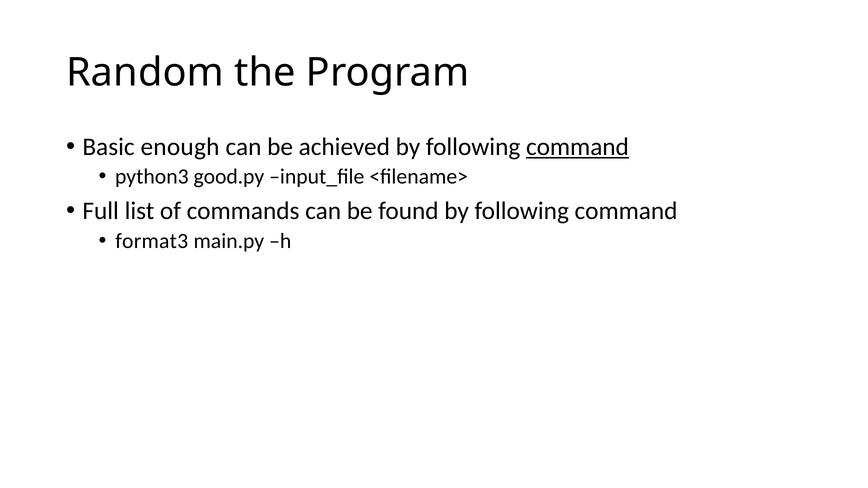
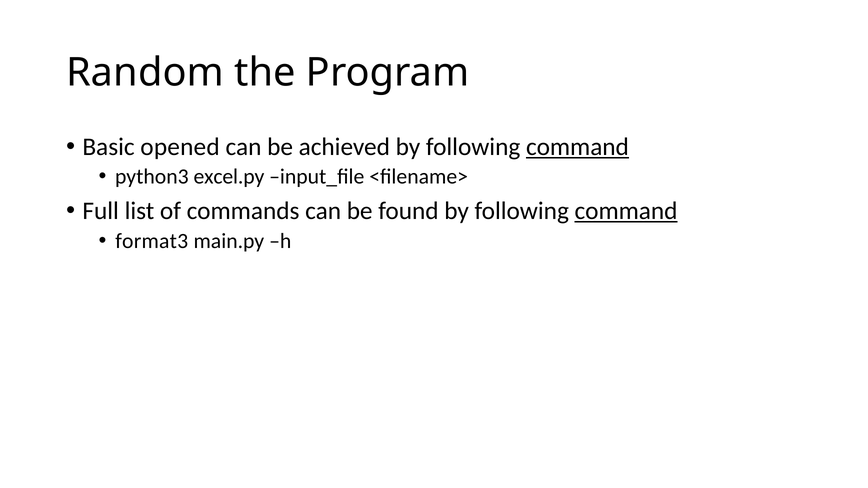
enough: enough -> opened (180, 147)
good.py: good.py -> excel.py (229, 177)
command underline: none -> present (626, 211)
